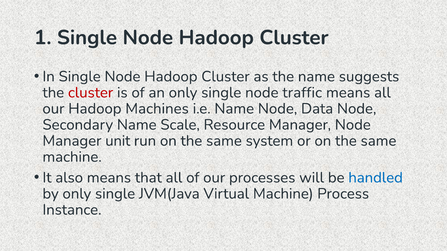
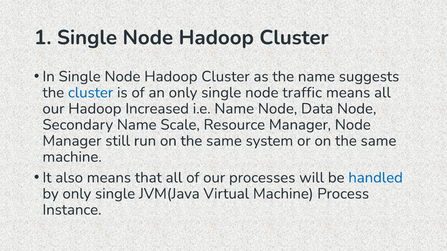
cluster colour: red -> blue (91, 93)
Machines: Machines -> Increased (157, 109)
unit: unit -> still (118, 141)
